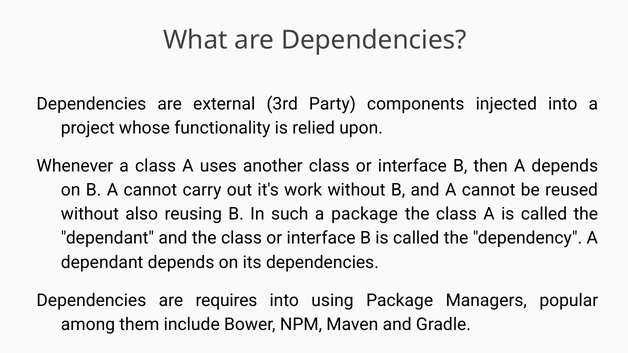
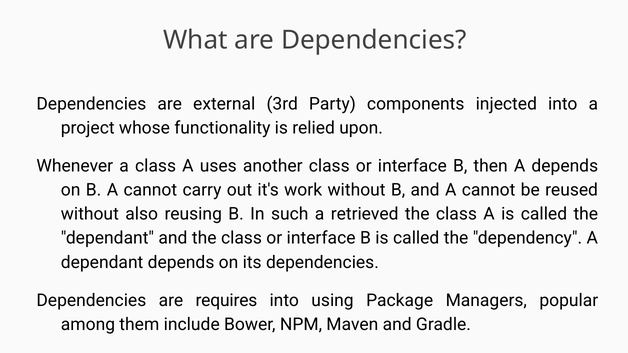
a package: package -> retrieved (365, 214)
